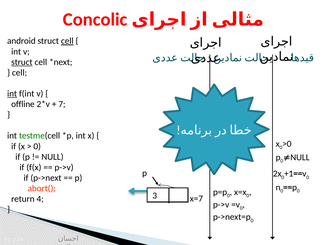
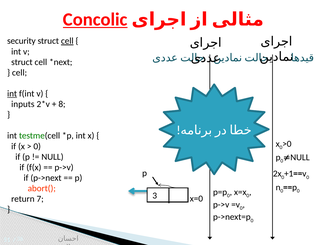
Concolic underline: none -> present (95, 20)
android: android -> security (21, 41)
struct underline: present -> none (22, 62)
offline: offline -> inputs (23, 104)
7: 7 -> 8 (62, 104)
x=7: x=7 -> x=0 (196, 199)
4: 4 -> 7 (40, 199)
